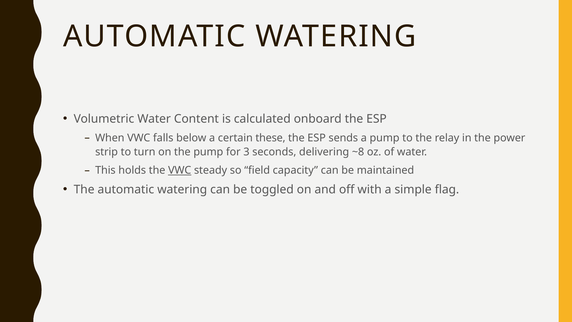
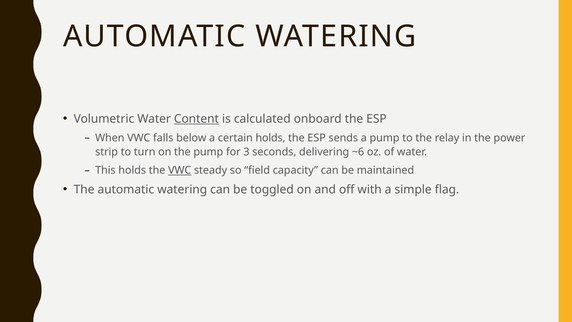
Content underline: none -> present (196, 119)
certain these: these -> holds (270, 138)
~8: ~8 -> ~6 (358, 152)
